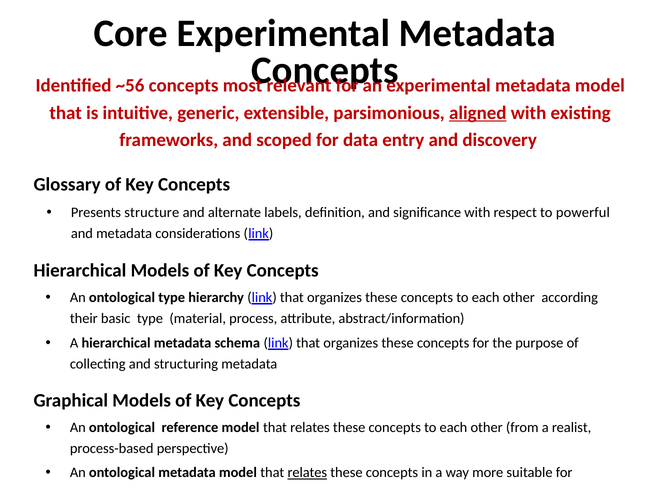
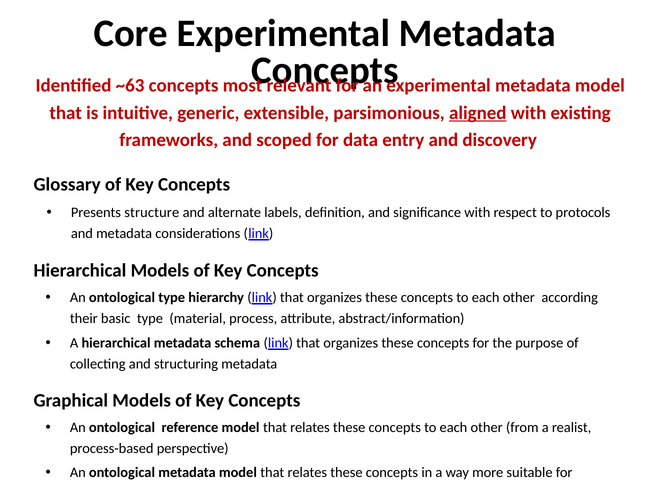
~56: ~56 -> ~63 (130, 85)
powerful: powerful -> protocols (583, 212)
relates underline: present -> none (307, 472)
